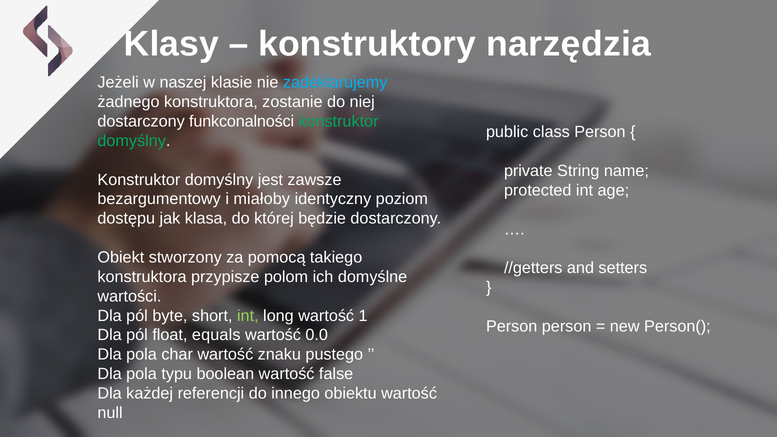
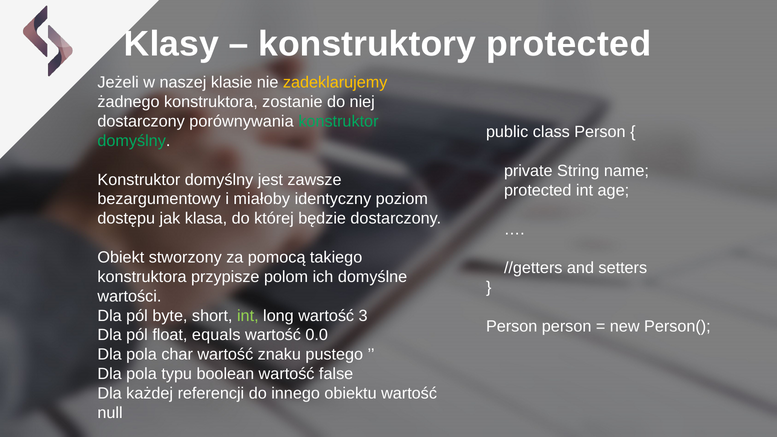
konstruktory narzędzia: narzędzia -> protected (569, 44)
zadeklarujemy colour: light blue -> yellow (335, 83)
funkconalności: funkconalności -> porównywania (241, 121)
1: 1 -> 3 (363, 316)
